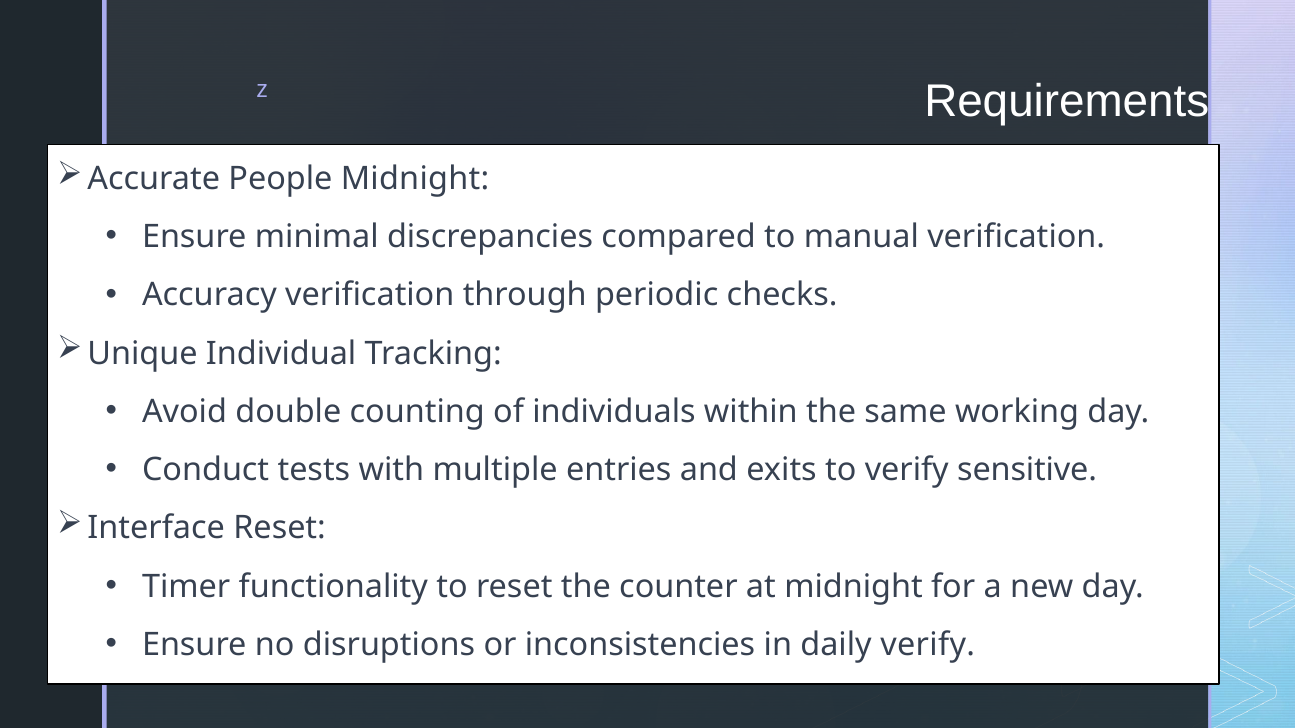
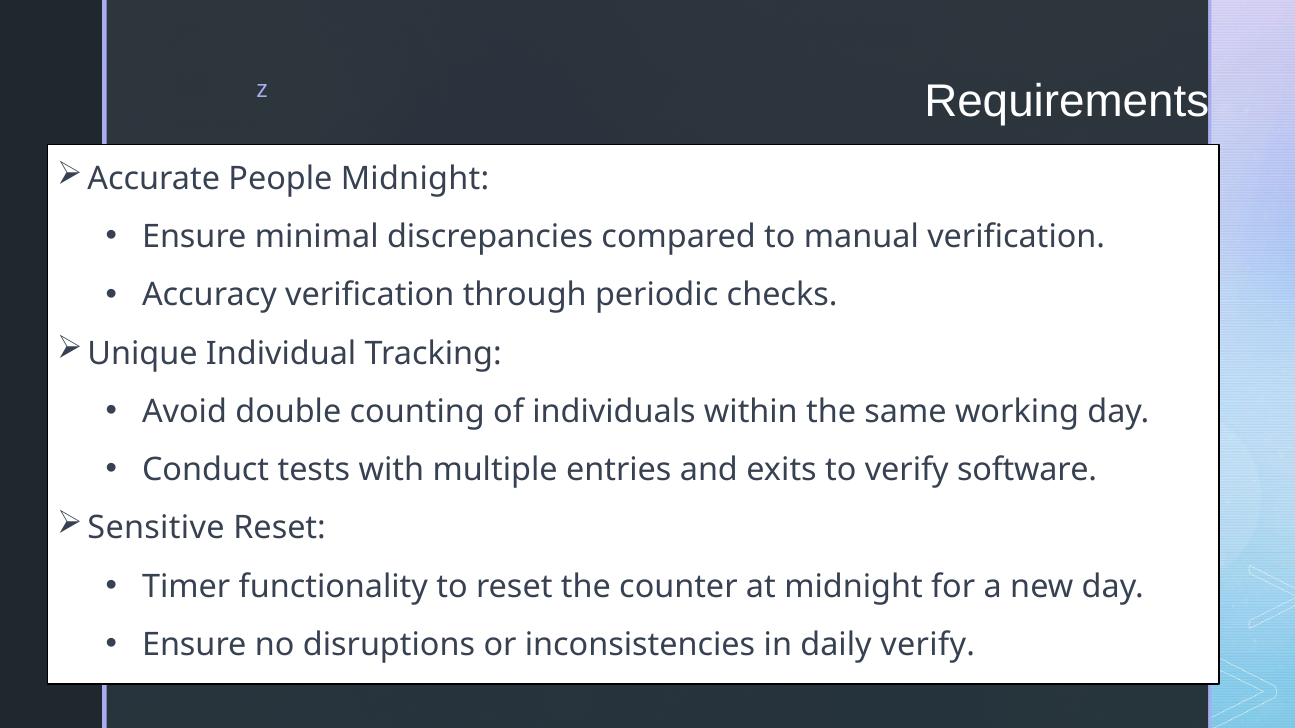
sensitive: sensitive -> software (1027, 470)
Interface: Interface -> Sensitive (156, 528)
